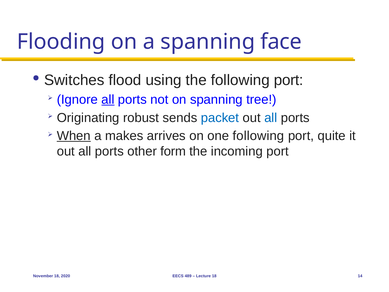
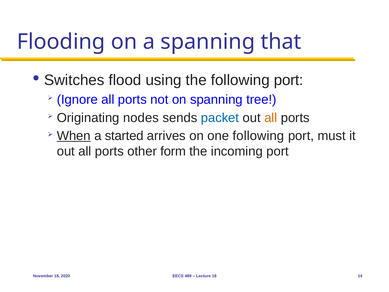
face: face -> that (281, 42)
all underline: present -> none (108, 99)
robust: robust -> nodes (141, 118)
all colour: blue -> orange (271, 118)
makes: makes -> started (124, 136)
quite: quite -> must (332, 136)
